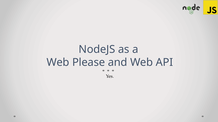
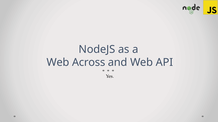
Please: Please -> Across (89, 63)
